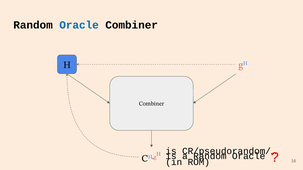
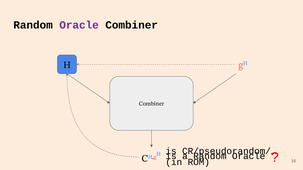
Oracle colour: blue -> purple (79, 25)
